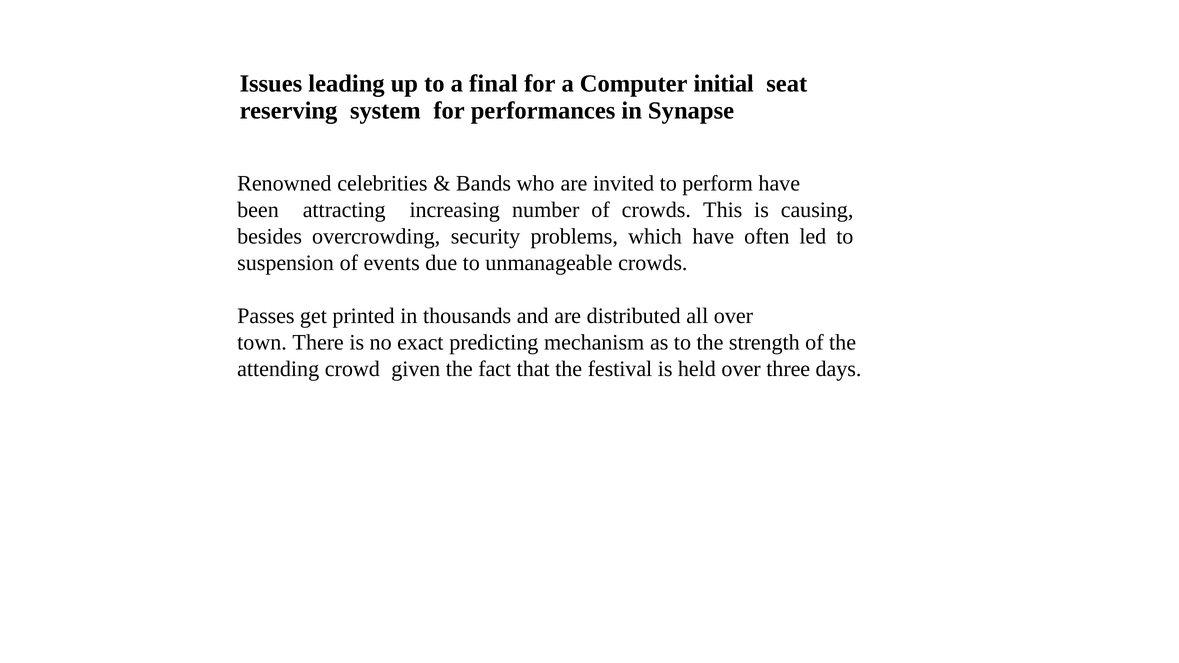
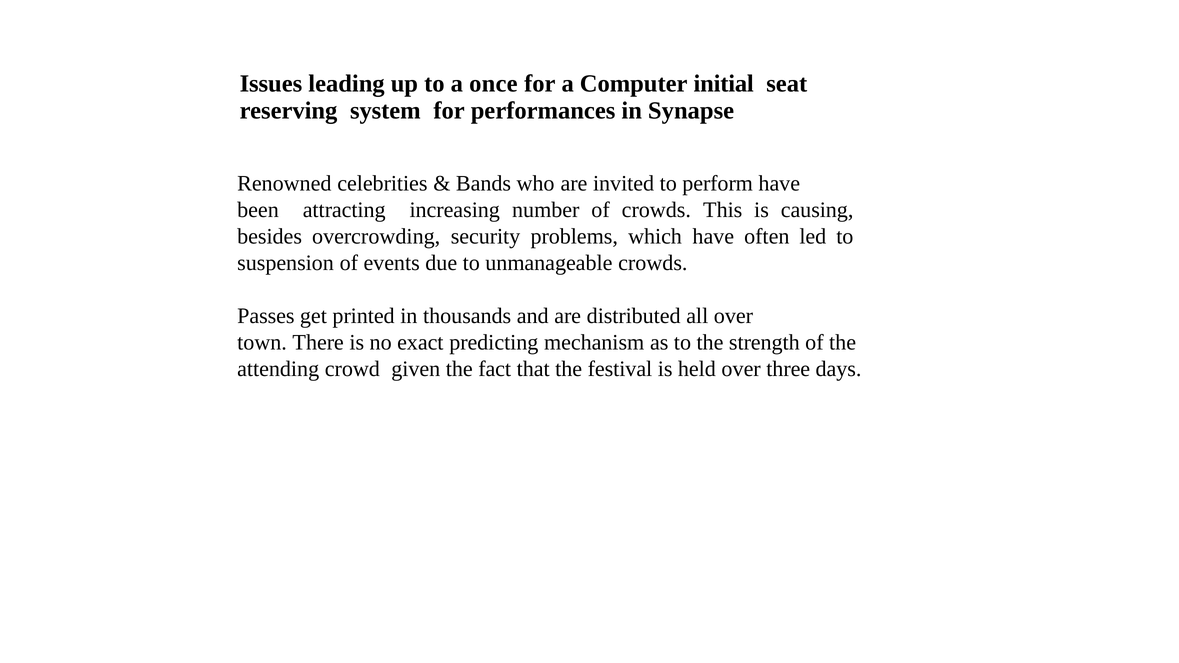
final: final -> once (493, 84)
